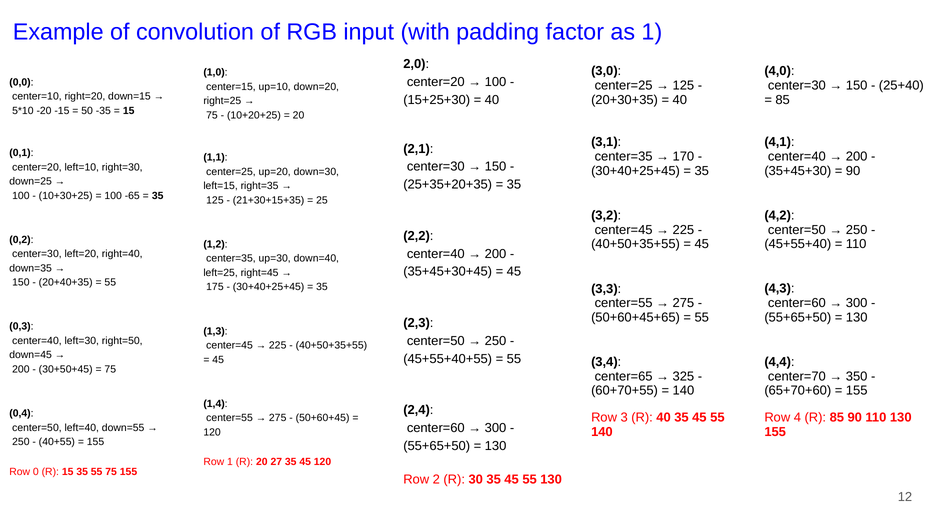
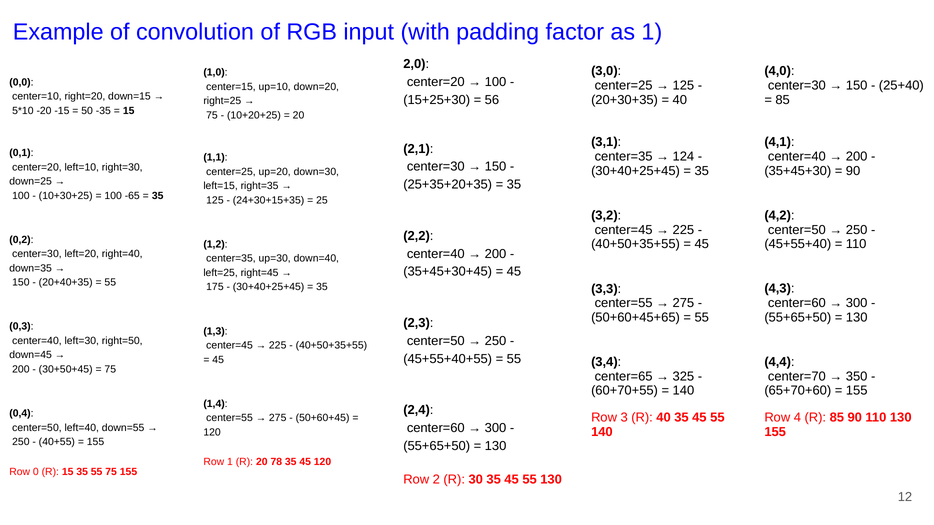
40: 40 -> 56 (492, 100)
170: 170 -> 124 (683, 157)
21+30+15+35: 21+30+15+35 -> 24+30+15+35 (269, 200)
27: 27 -> 78 (276, 462)
